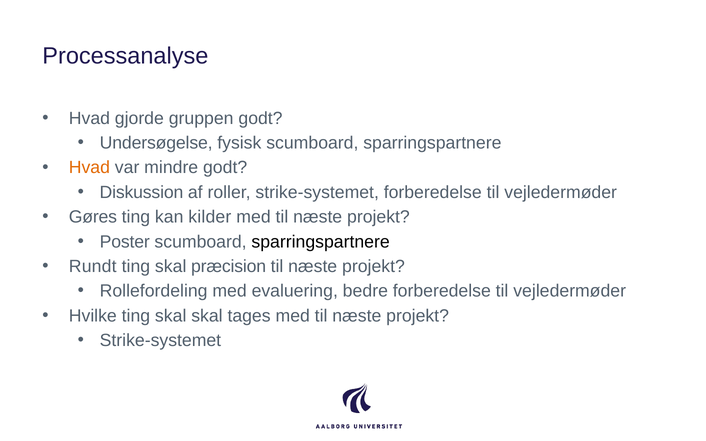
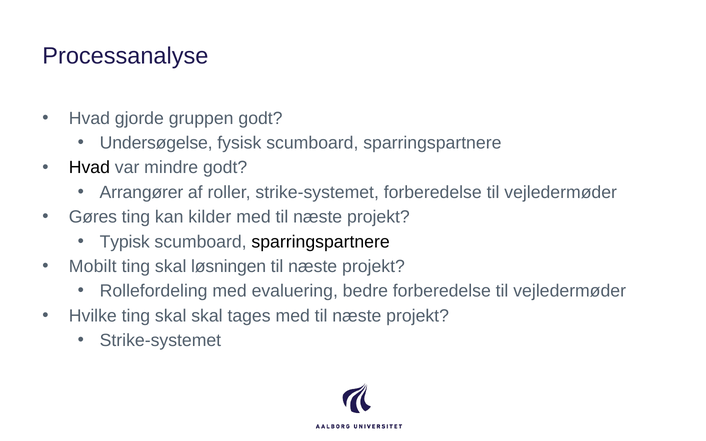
Hvad colour: orange -> black (89, 168)
Diskussion: Diskussion -> Arrangører (141, 192)
Poster: Poster -> Typisk (125, 242)
Rundt: Rundt -> Mobilt (93, 267)
præcision: præcision -> løsningen (229, 267)
